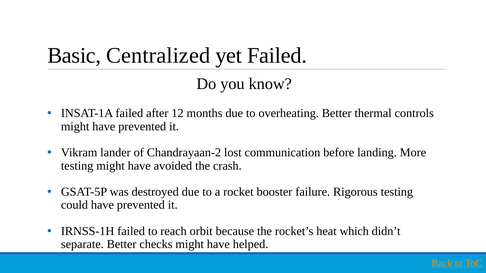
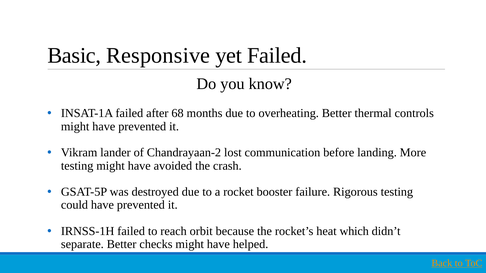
Centralized: Centralized -> Responsive (158, 56)
12: 12 -> 68 (178, 113)
